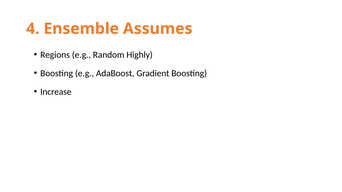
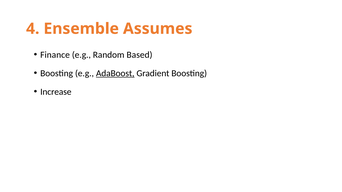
Regions: Regions -> Finance (55, 55)
Highly: Highly -> Based (140, 55)
AdaBoost underline: none -> present (115, 74)
